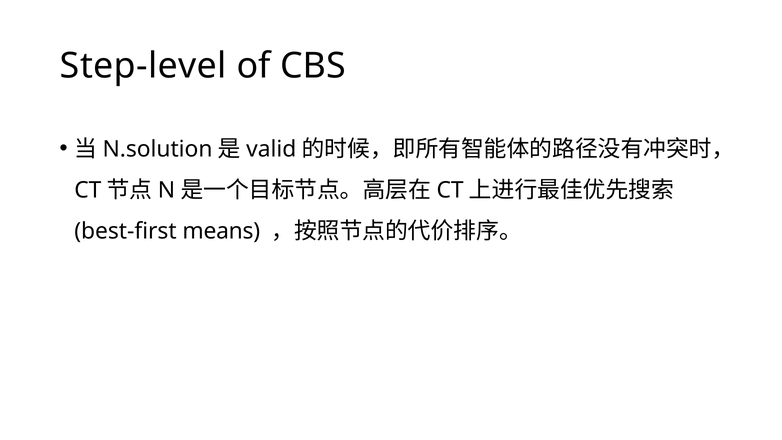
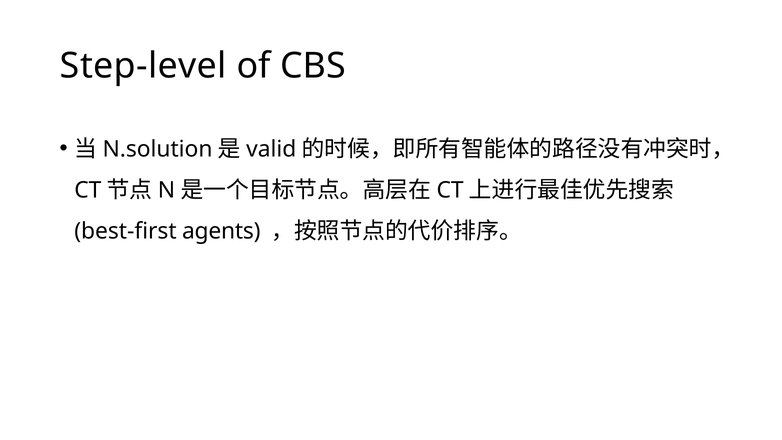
means: means -> agents (221, 231)
